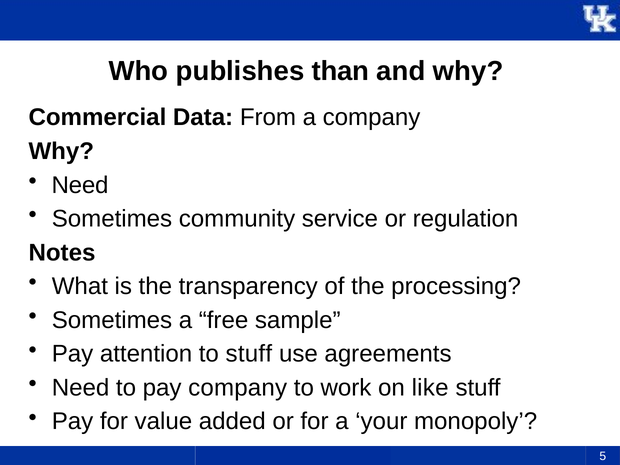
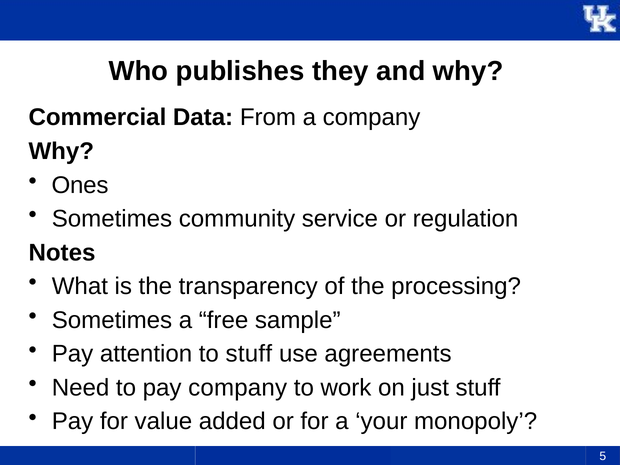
than: than -> they (340, 71)
Need: Need -> Ones (80, 185)
like: like -> just (430, 388)
